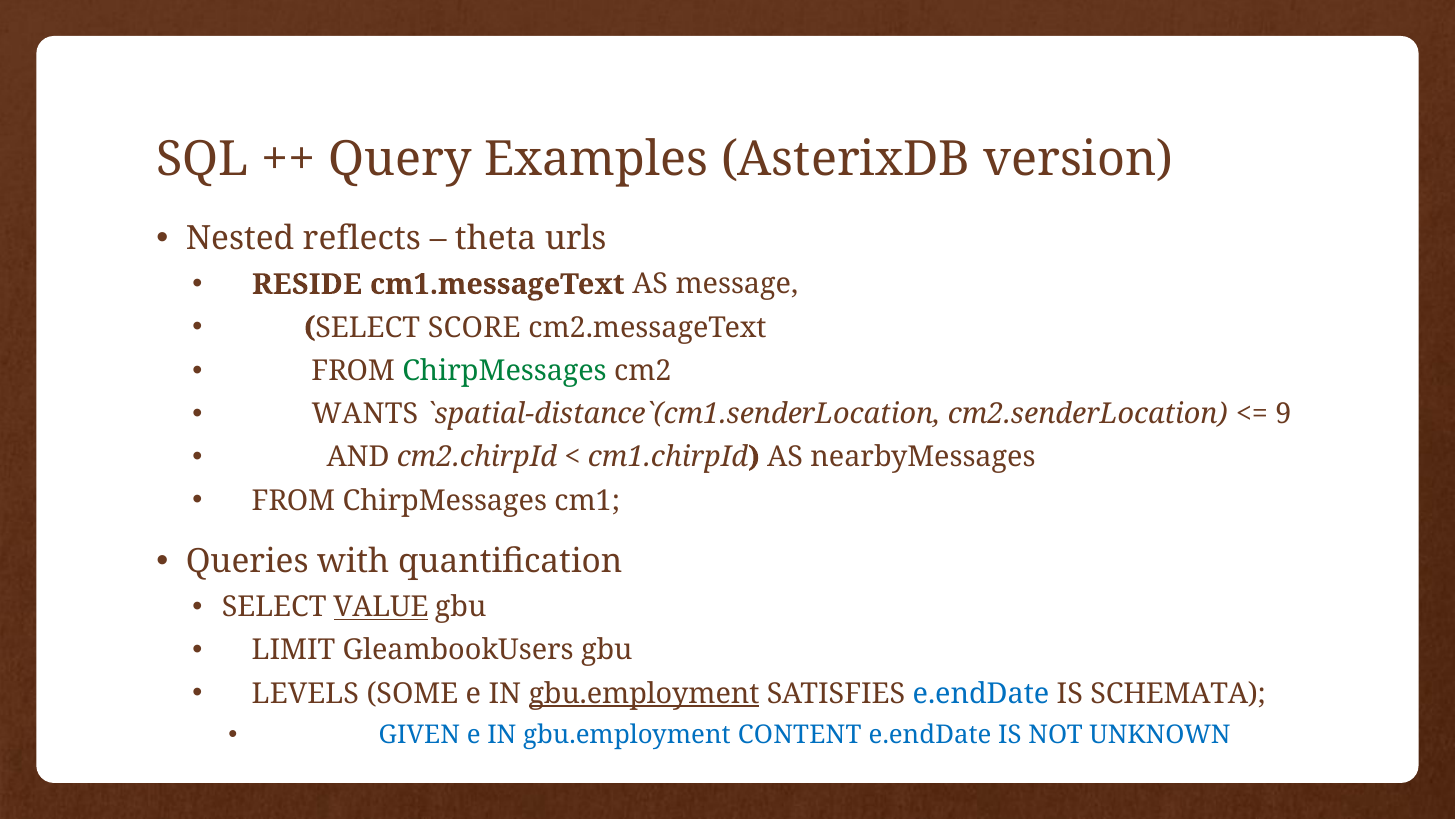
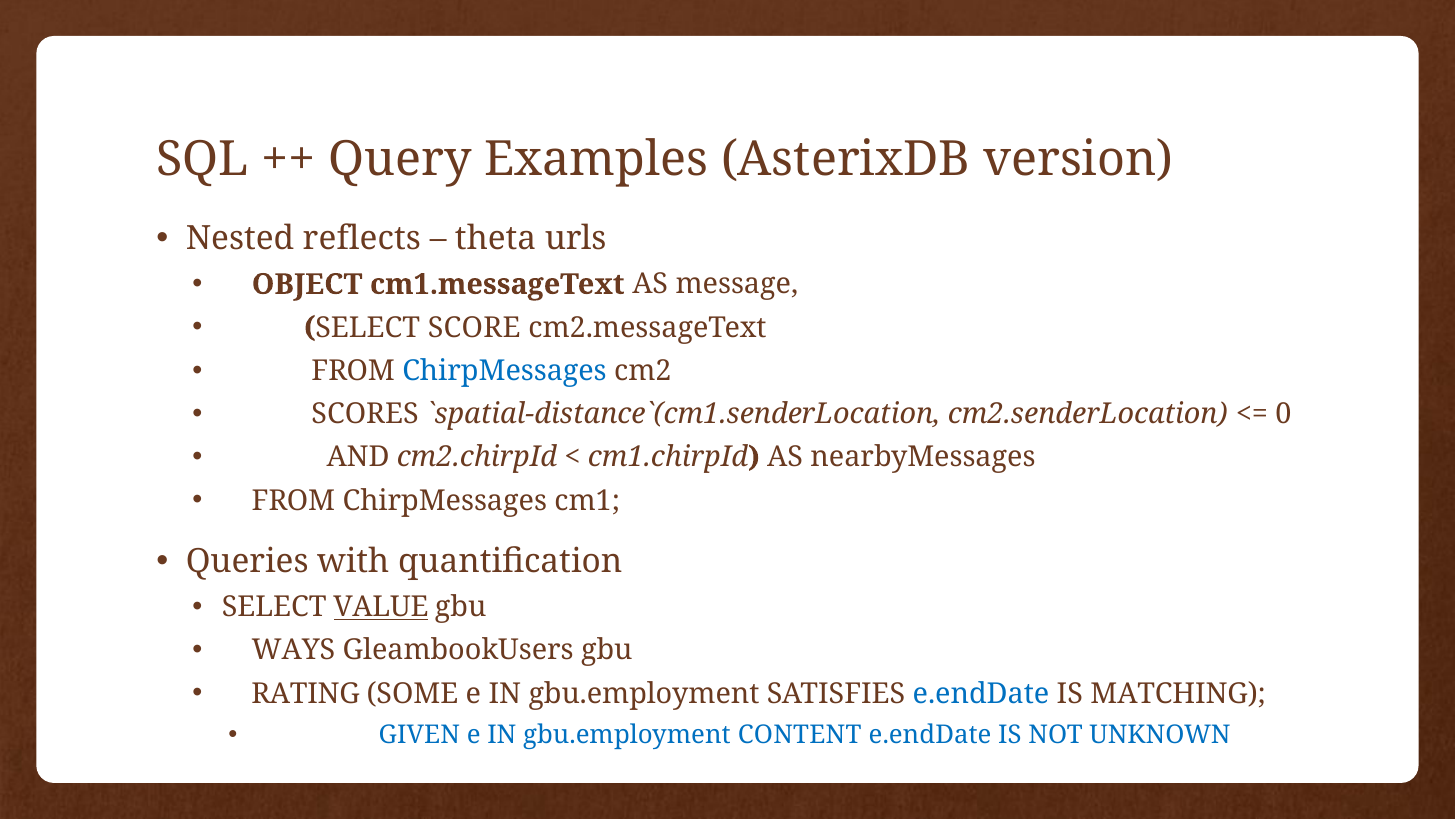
RESIDE: RESIDE -> OBJECT (307, 284)
ChirpMessages colour: green -> blue (505, 371)
WANTS: WANTS -> SCORES (365, 414)
9: 9 -> 0 (1283, 414)
LIMIT: LIMIT -> WAYS (294, 650)
LEVELS: LEVELS -> RATING (306, 693)
gbu.employment underline: present -> none (644, 693)
SCHEMATA: SCHEMATA -> MATCHING (1178, 693)
